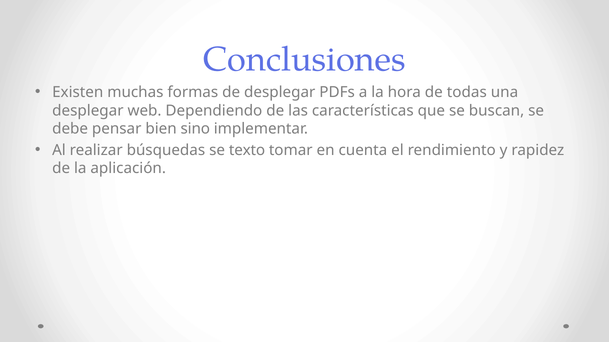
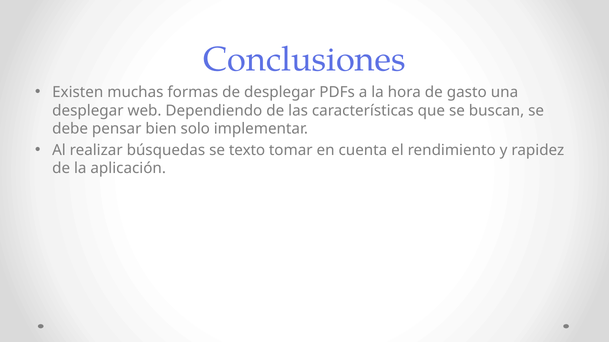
todas: todas -> gasto (467, 92)
sino: sino -> solo (195, 129)
